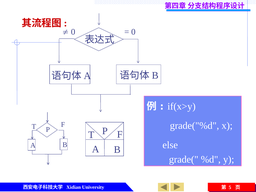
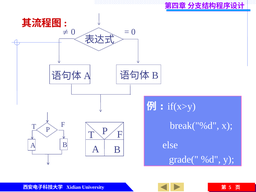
grade("%d: grade("%d -> break("%d (195, 126)
